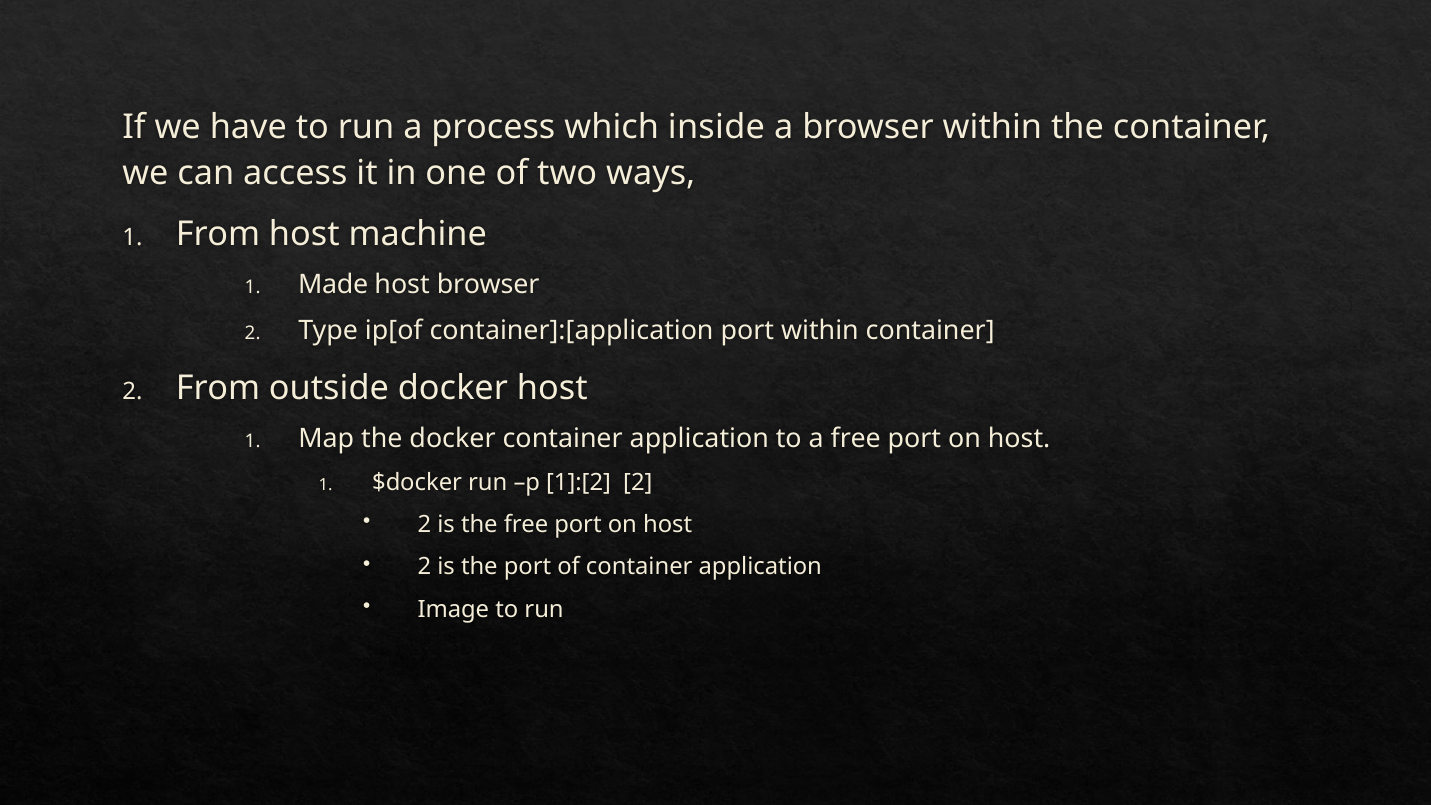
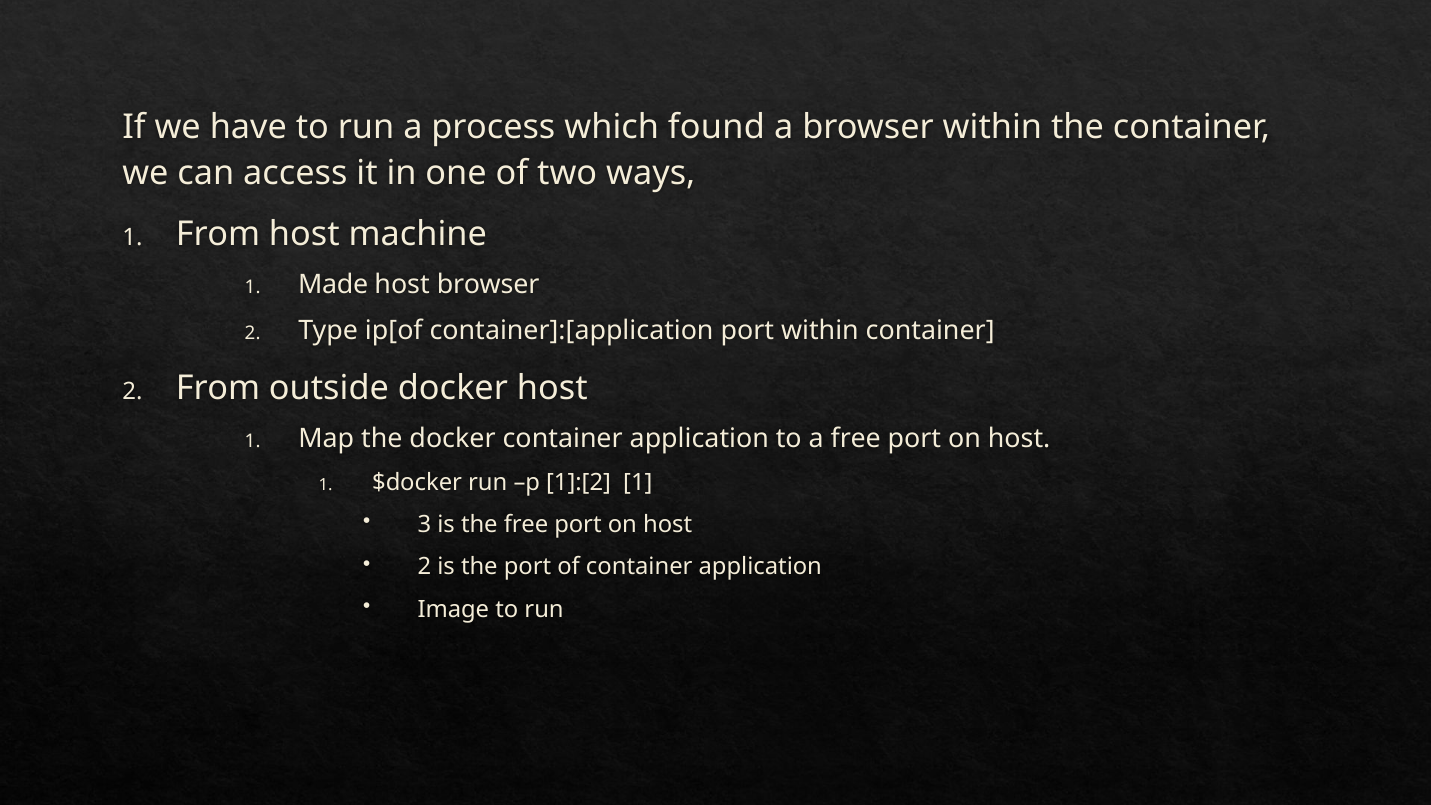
inside: inside -> found (716, 128)
1]:[2 2: 2 -> 1 (638, 482)
2: 2 -> 3 (424, 525)
